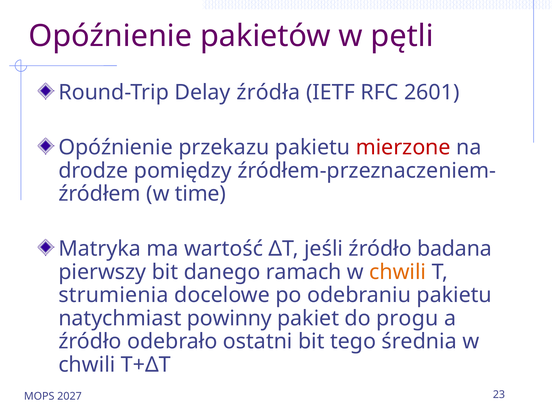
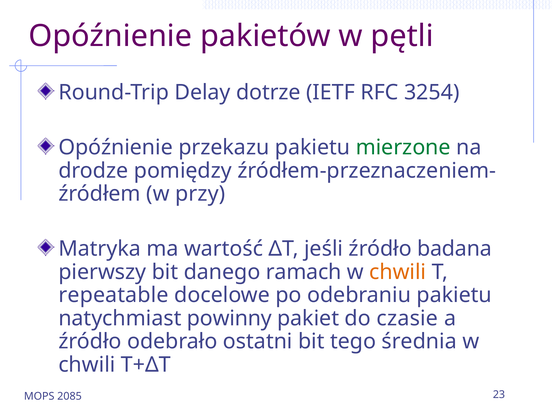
źródła: źródła -> dotrze (268, 92)
2601: 2601 -> 3254 (432, 92)
mierzone colour: red -> green (403, 147)
time: time -> przy (200, 194)
strumienia: strumienia -> repeatable (114, 295)
progu: progu -> czasie (407, 318)
2027: 2027 -> 2085 (70, 396)
